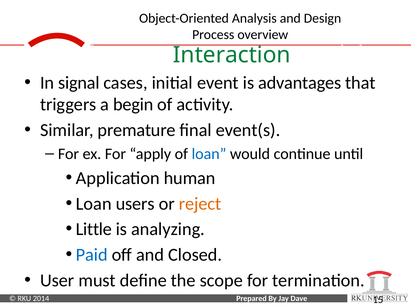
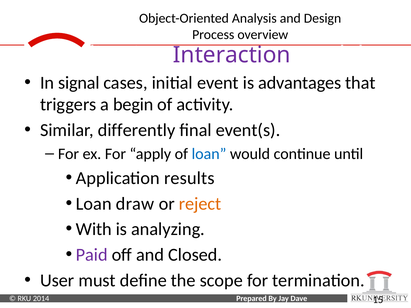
Interaction colour: green -> purple (232, 55)
premature: premature -> differently (137, 130)
human: human -> results (189, 178)
users: users -> draw (135, 204)
Little: Little -> With (94, 229)
Paid colour: blue -> purple (92, 255)
